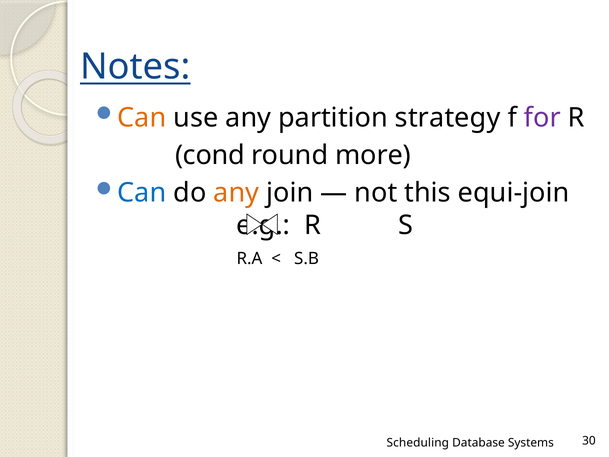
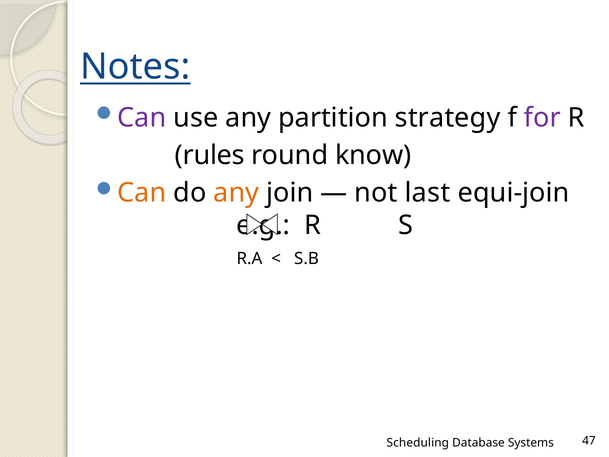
Can colour: orange -> purple (142, 118)
cond: cond -> rules (210, 155)
more: more -> know (373, 155)
Can colour: blue -> orange (142, 193)
this: this -> last (427, 193)
30: 30 -> 47 (589, 440)
